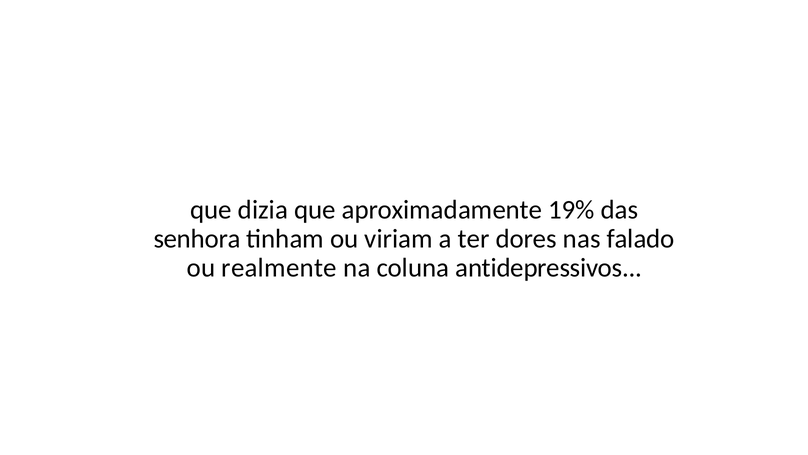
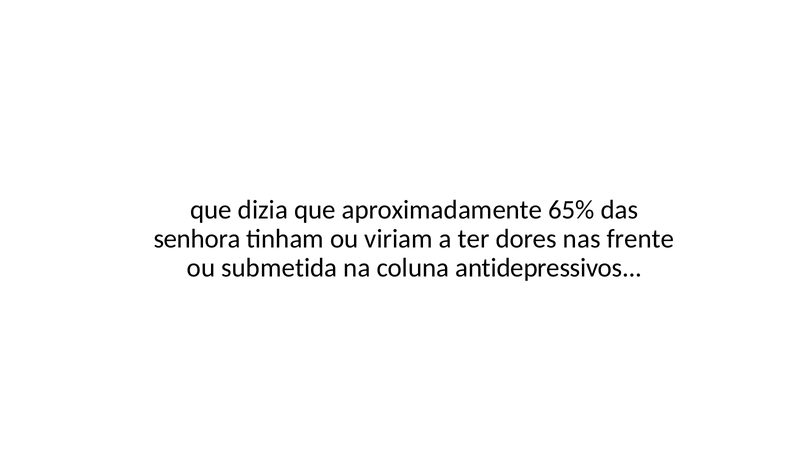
19%: 19% -> 65% (571, 209)
falado: falado -> frente (640, 239)
realmente: realmente -> submetida (279, 268)
